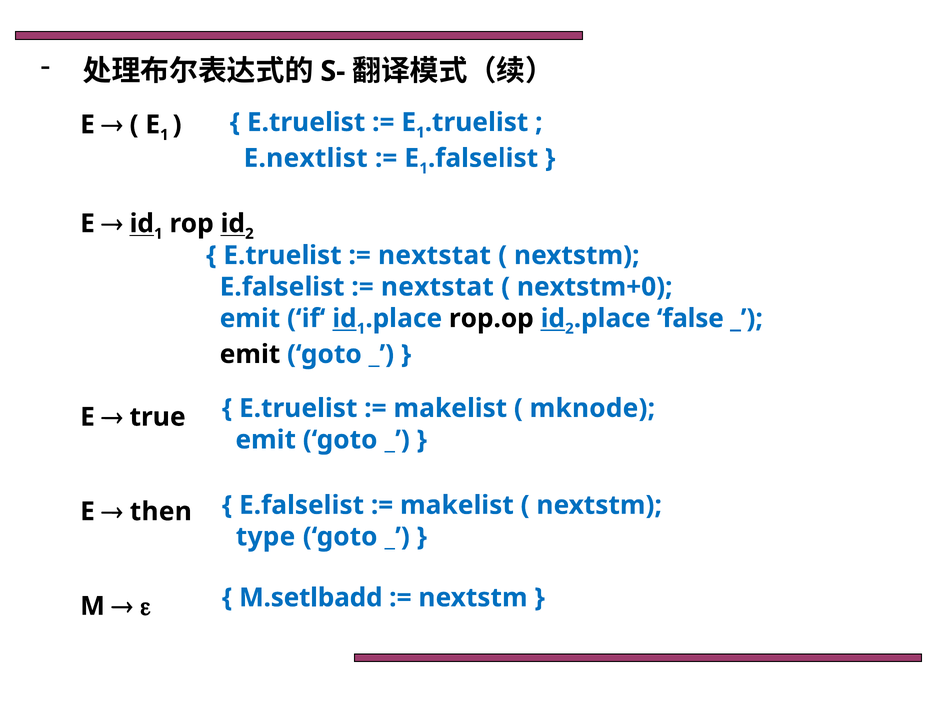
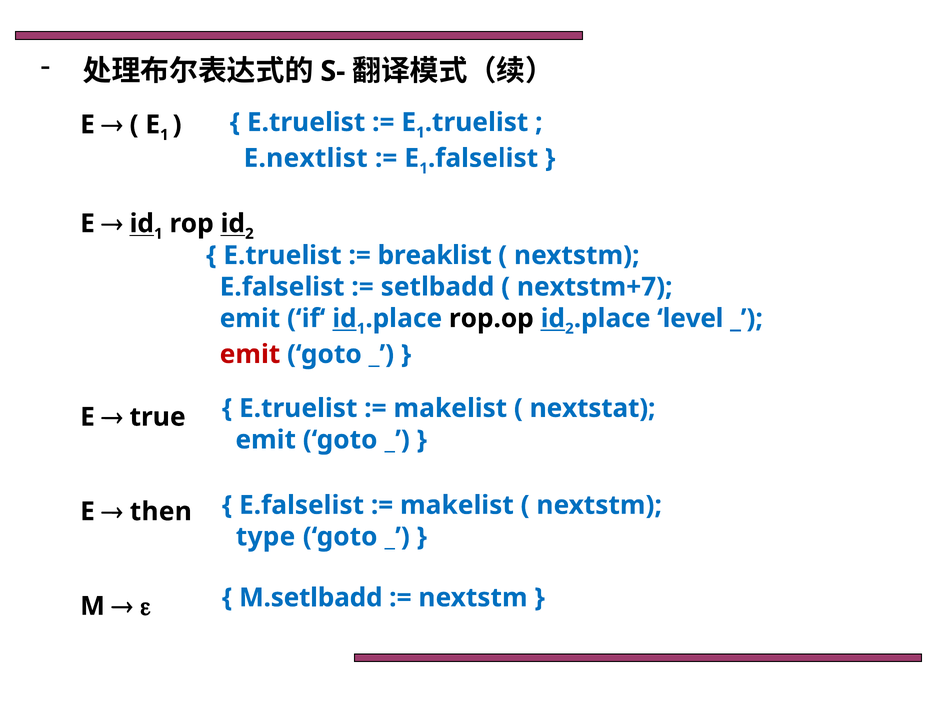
nextstat: nextstat -> breaklist (435, 255)
nextstat: nextstat -> setlbadd (437, 287)
nextstm+0: nextstm+0 -> nextstm+7 (595, 287)
false: false -> level (690, 318)
emit colour: black -> red (250, 354)
mknode: mknode -> nextstat (593, 408)
